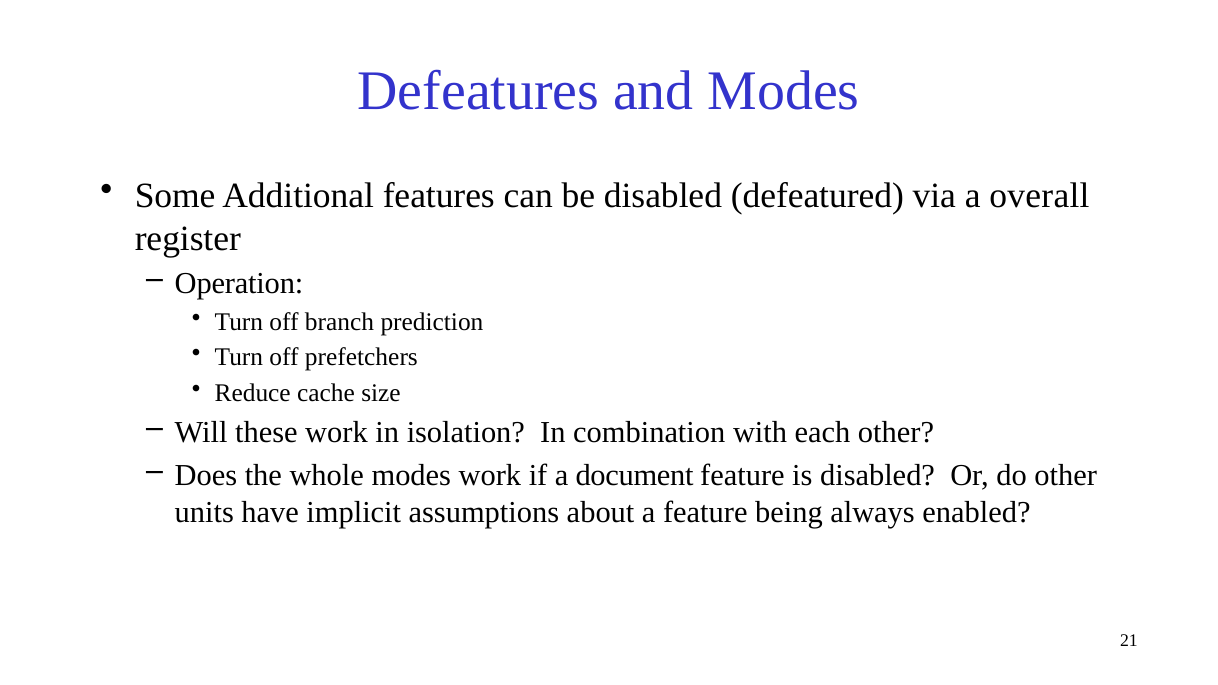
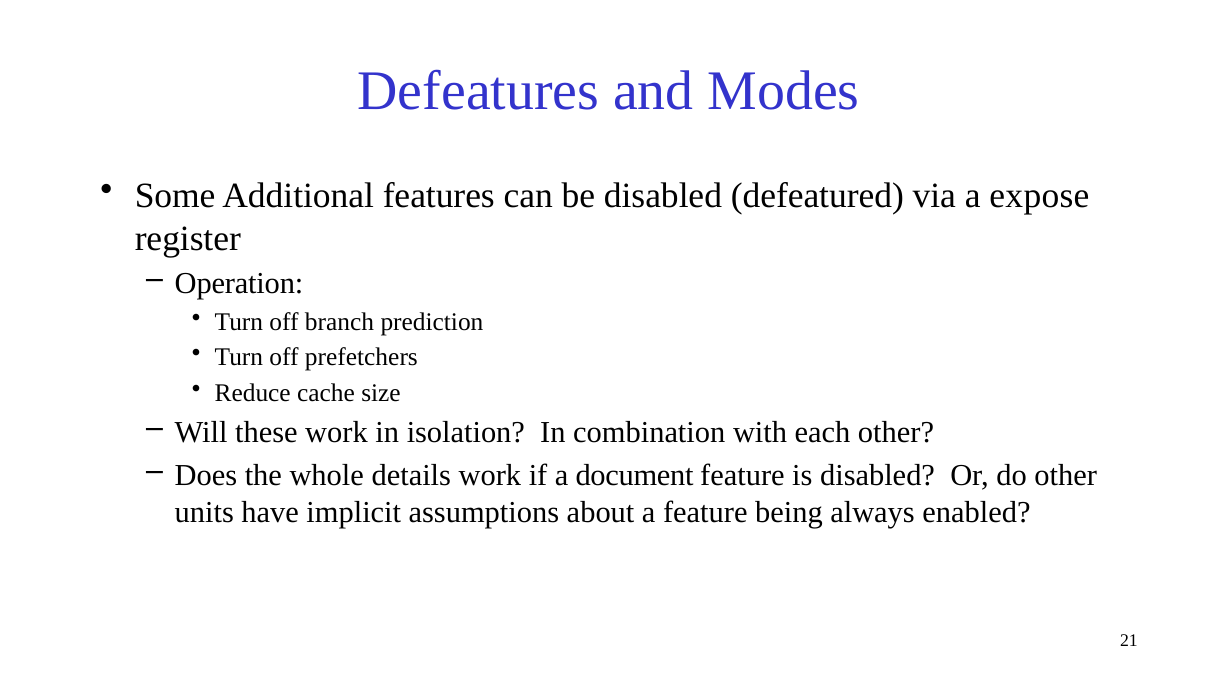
overall: overall -> expose (1039, 196)
whole modes: modes -> details (411, 476)
